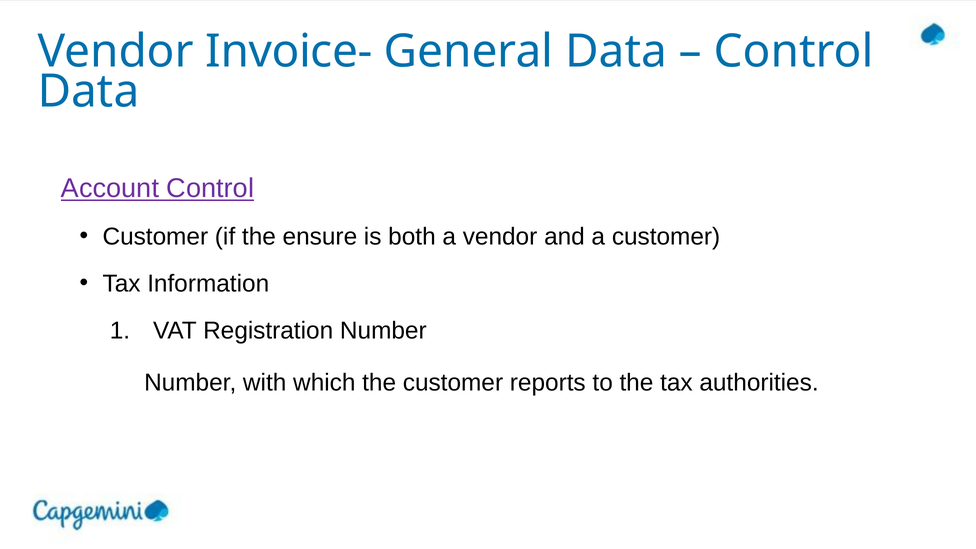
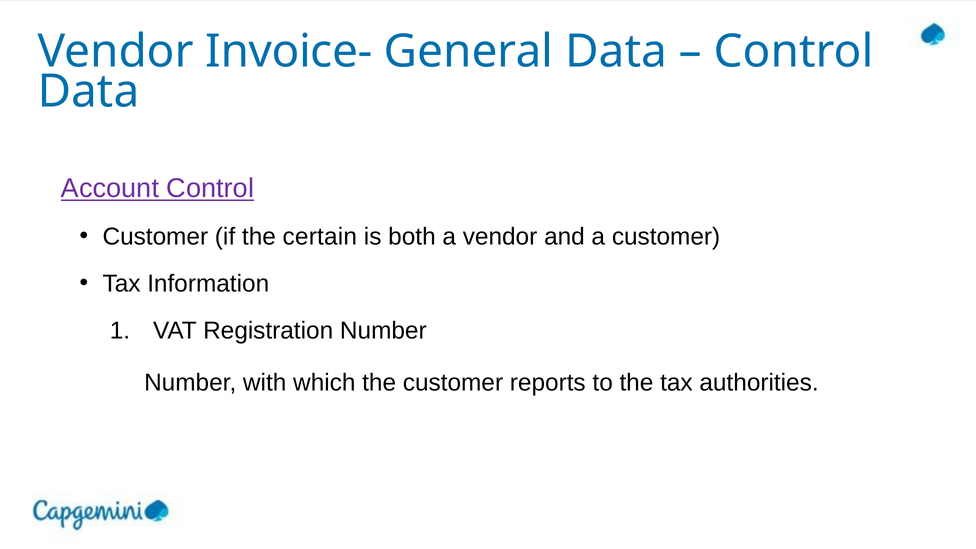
ensure: ensure -> certain (320, 237)
